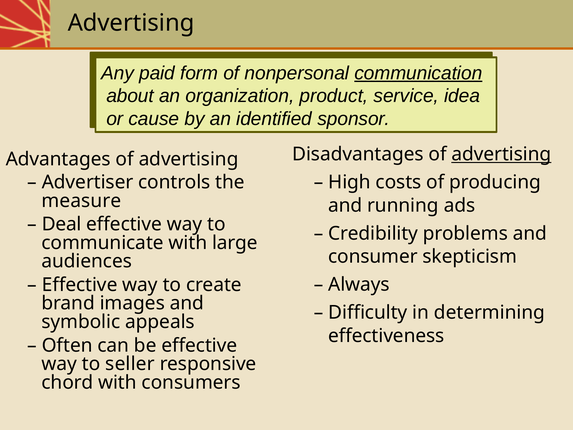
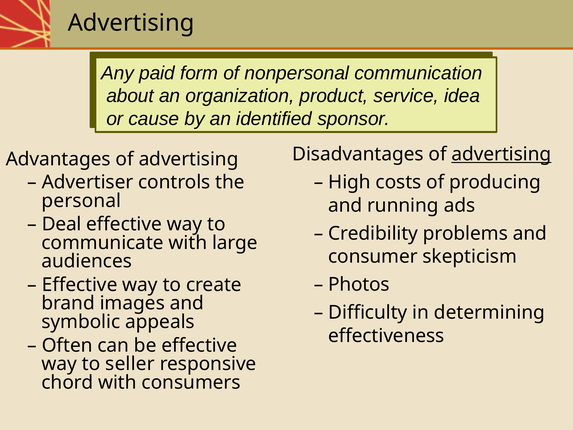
communication underline: present -> none (418, 73)
measure: measure -> personal (81, 201)
Always: Always -> Photos (359, 285)
